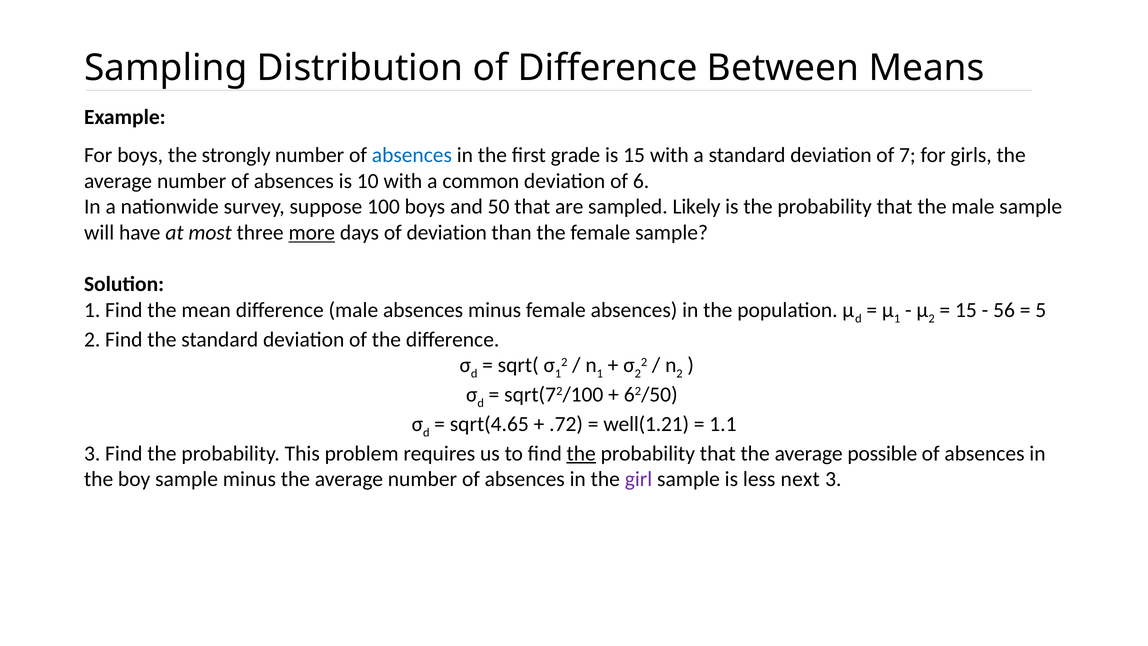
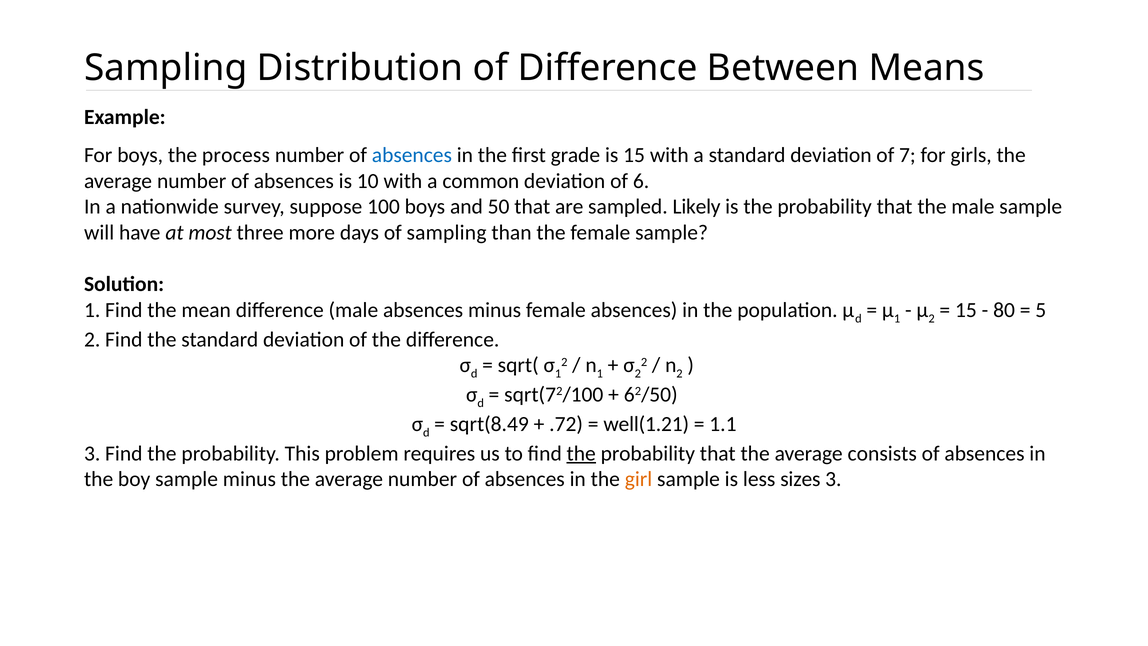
strongly: strongly -> process (236, 155)
more underline: present -> none (312, 233)
of deviation: deviation -> sampling (447, 233)
56: 56 -> 80 (1004, 310)
sqrt(4.65: sqrt(4.65 -> sqrt(8.49 (489, 424)
possible: possible -> consists (882, 453)
girl colour: purple -> orange (639, 479)
next: next -> sizes (800, 479)
